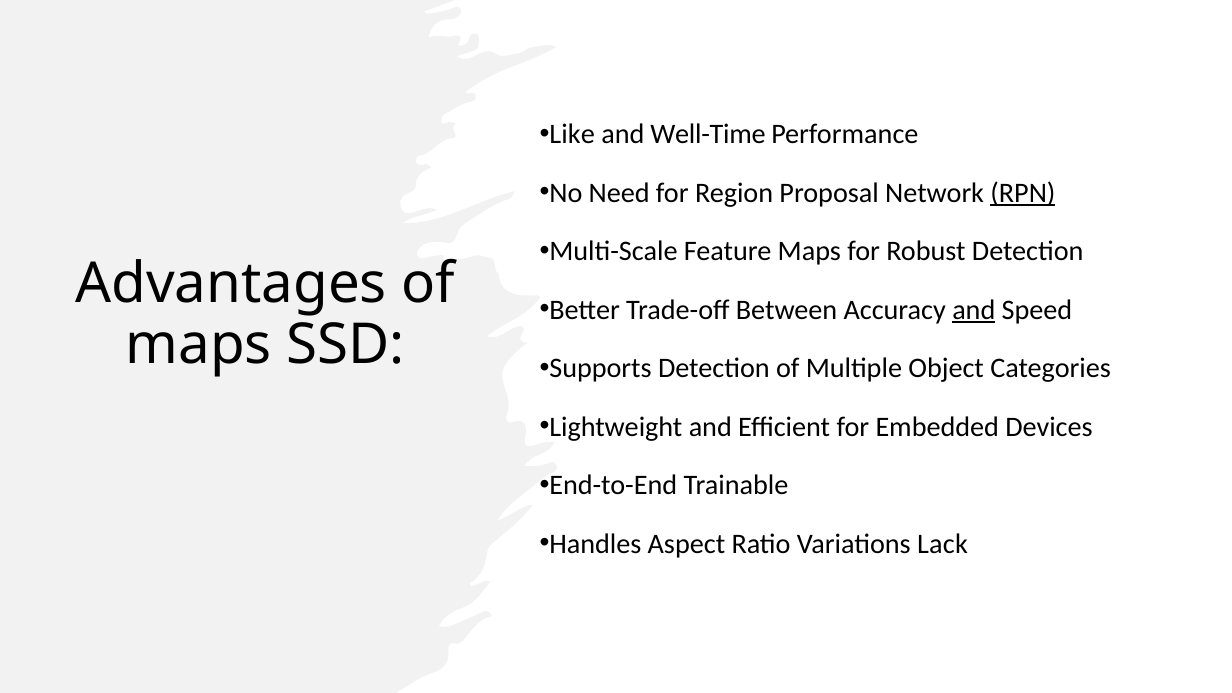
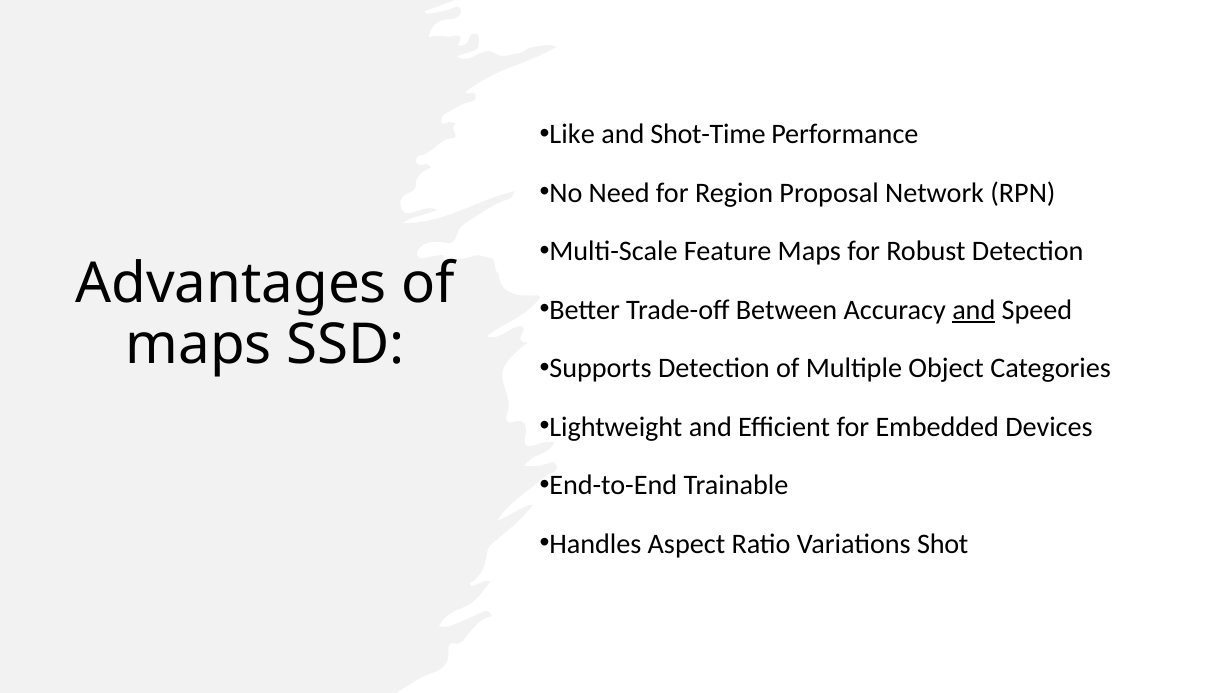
Well-Time: Well-Time -> Shot-Time (708, 135)
RPN underline: present -> none (1023, 193)
Lack: Lack -> Shot (943, 544)
